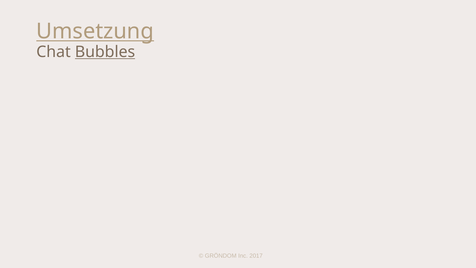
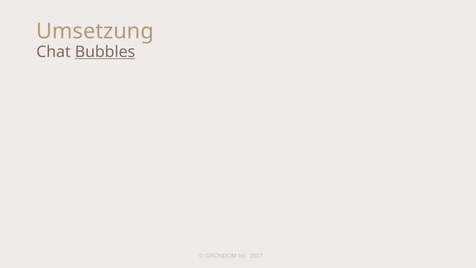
Umsetzung underline: present -> none (95, 31)
